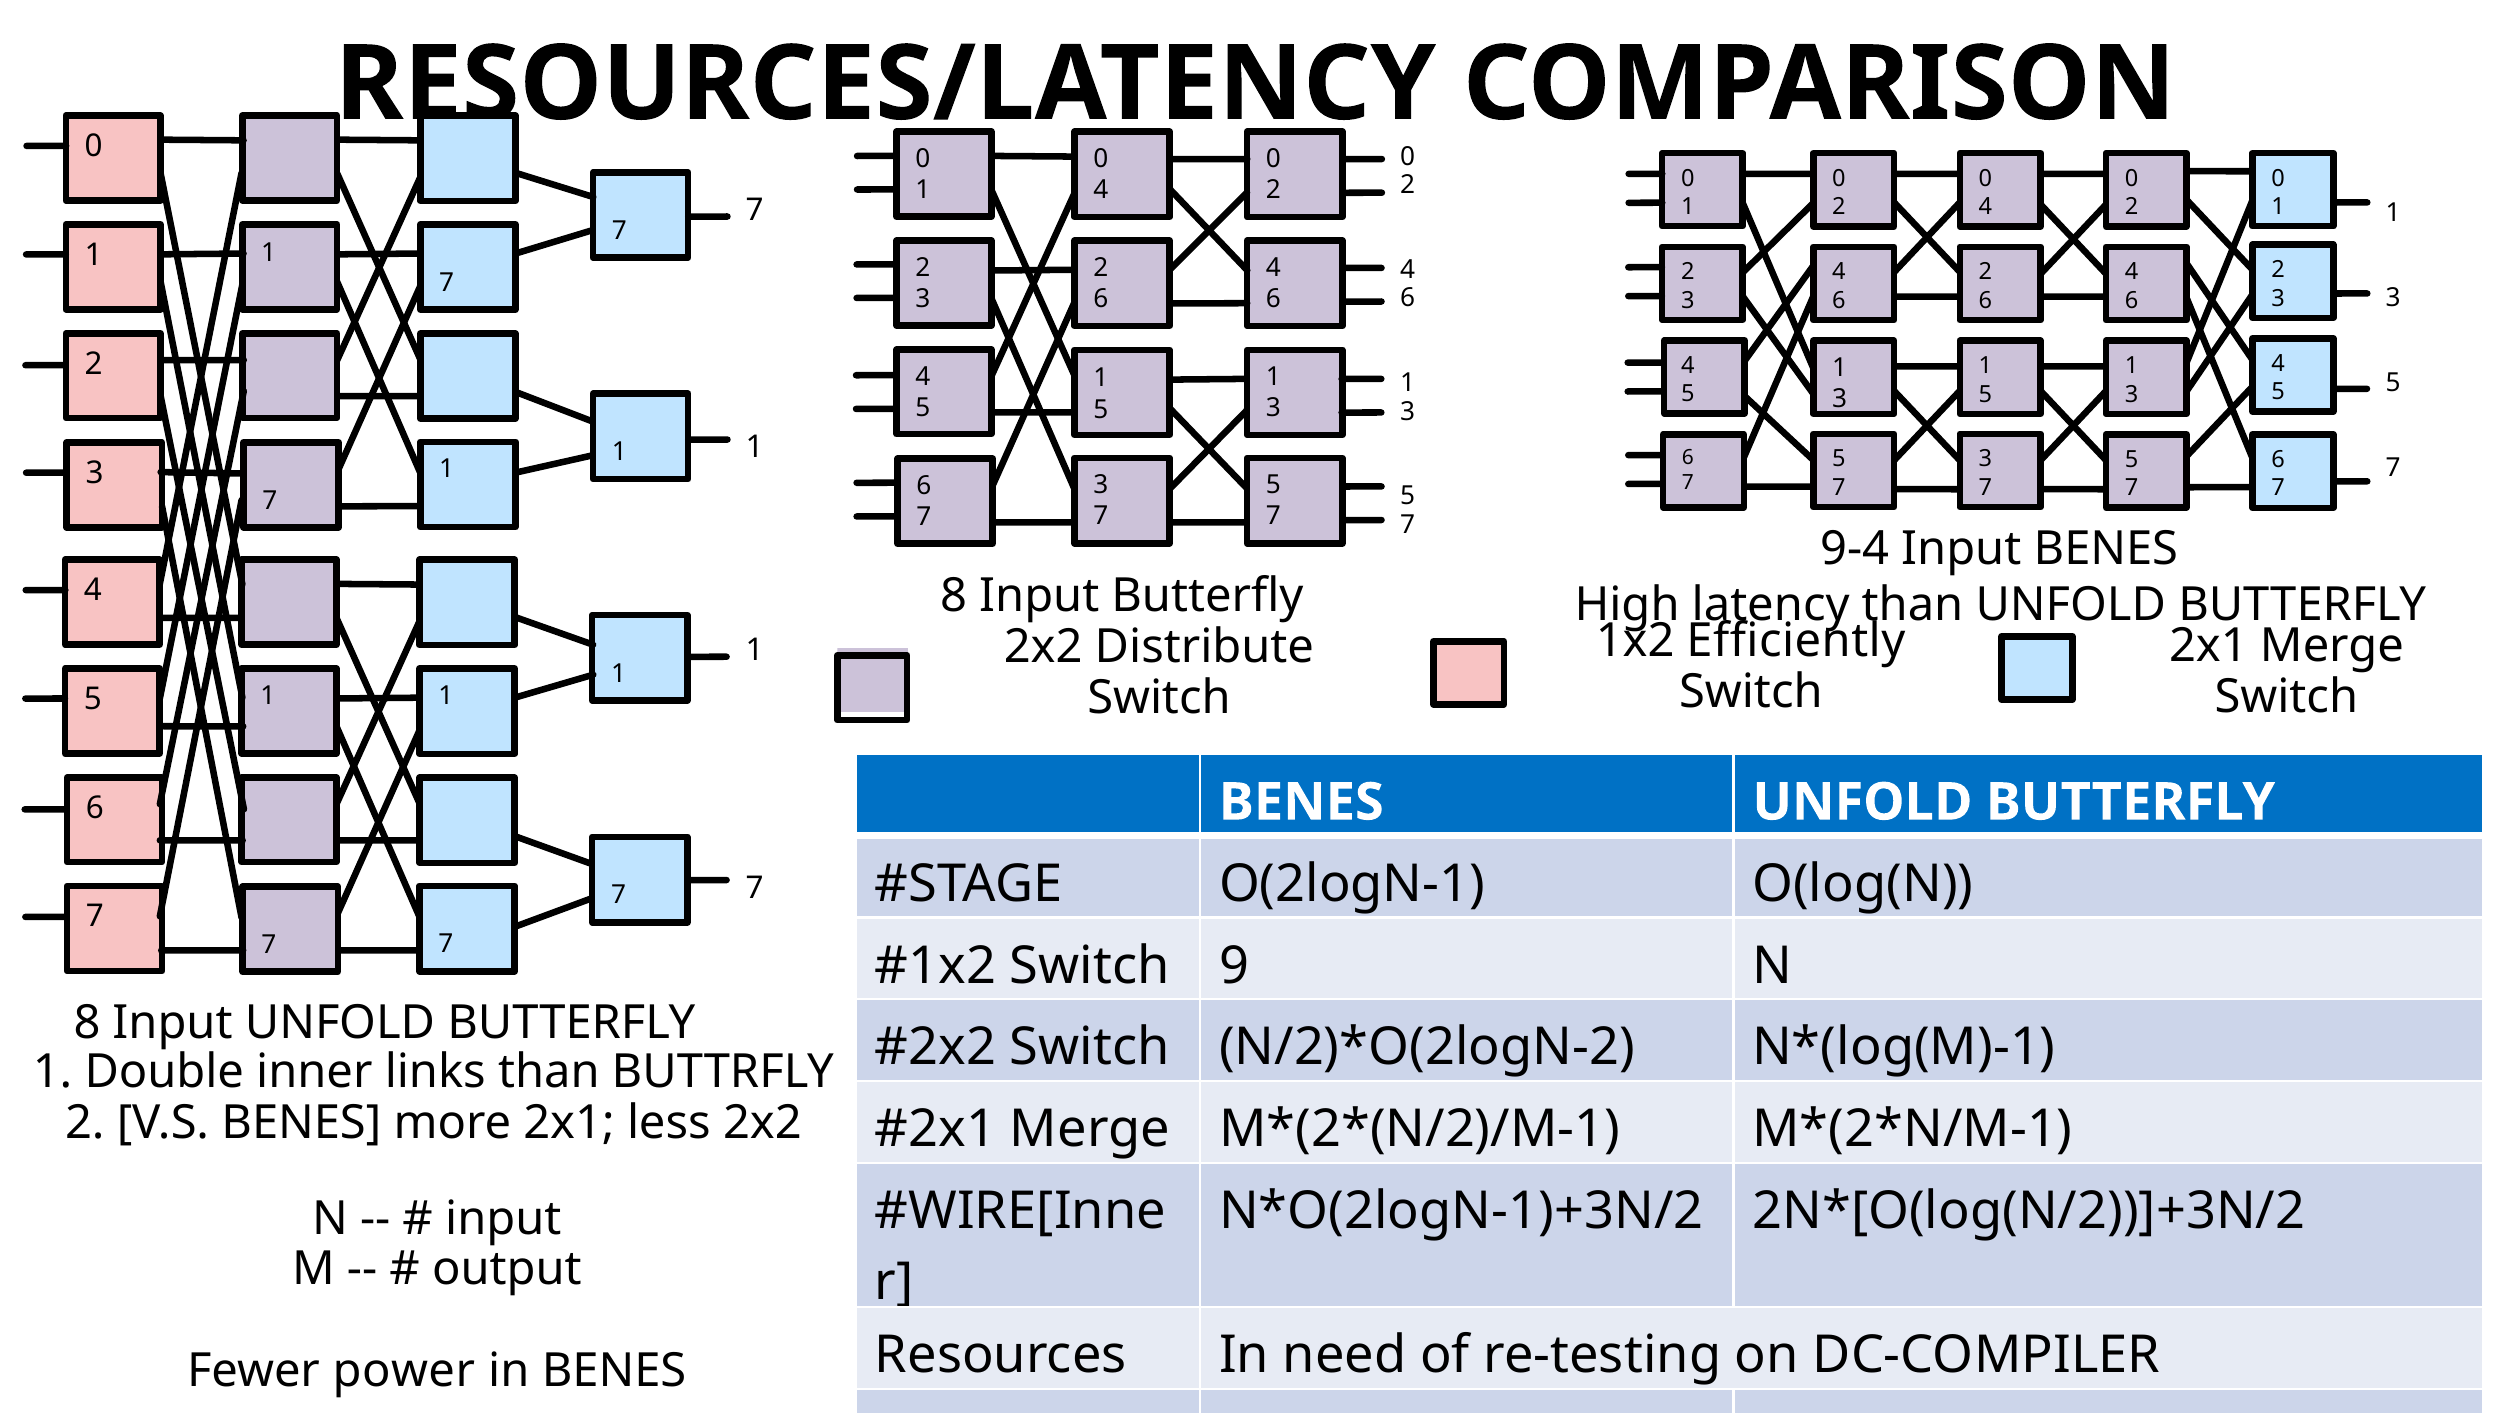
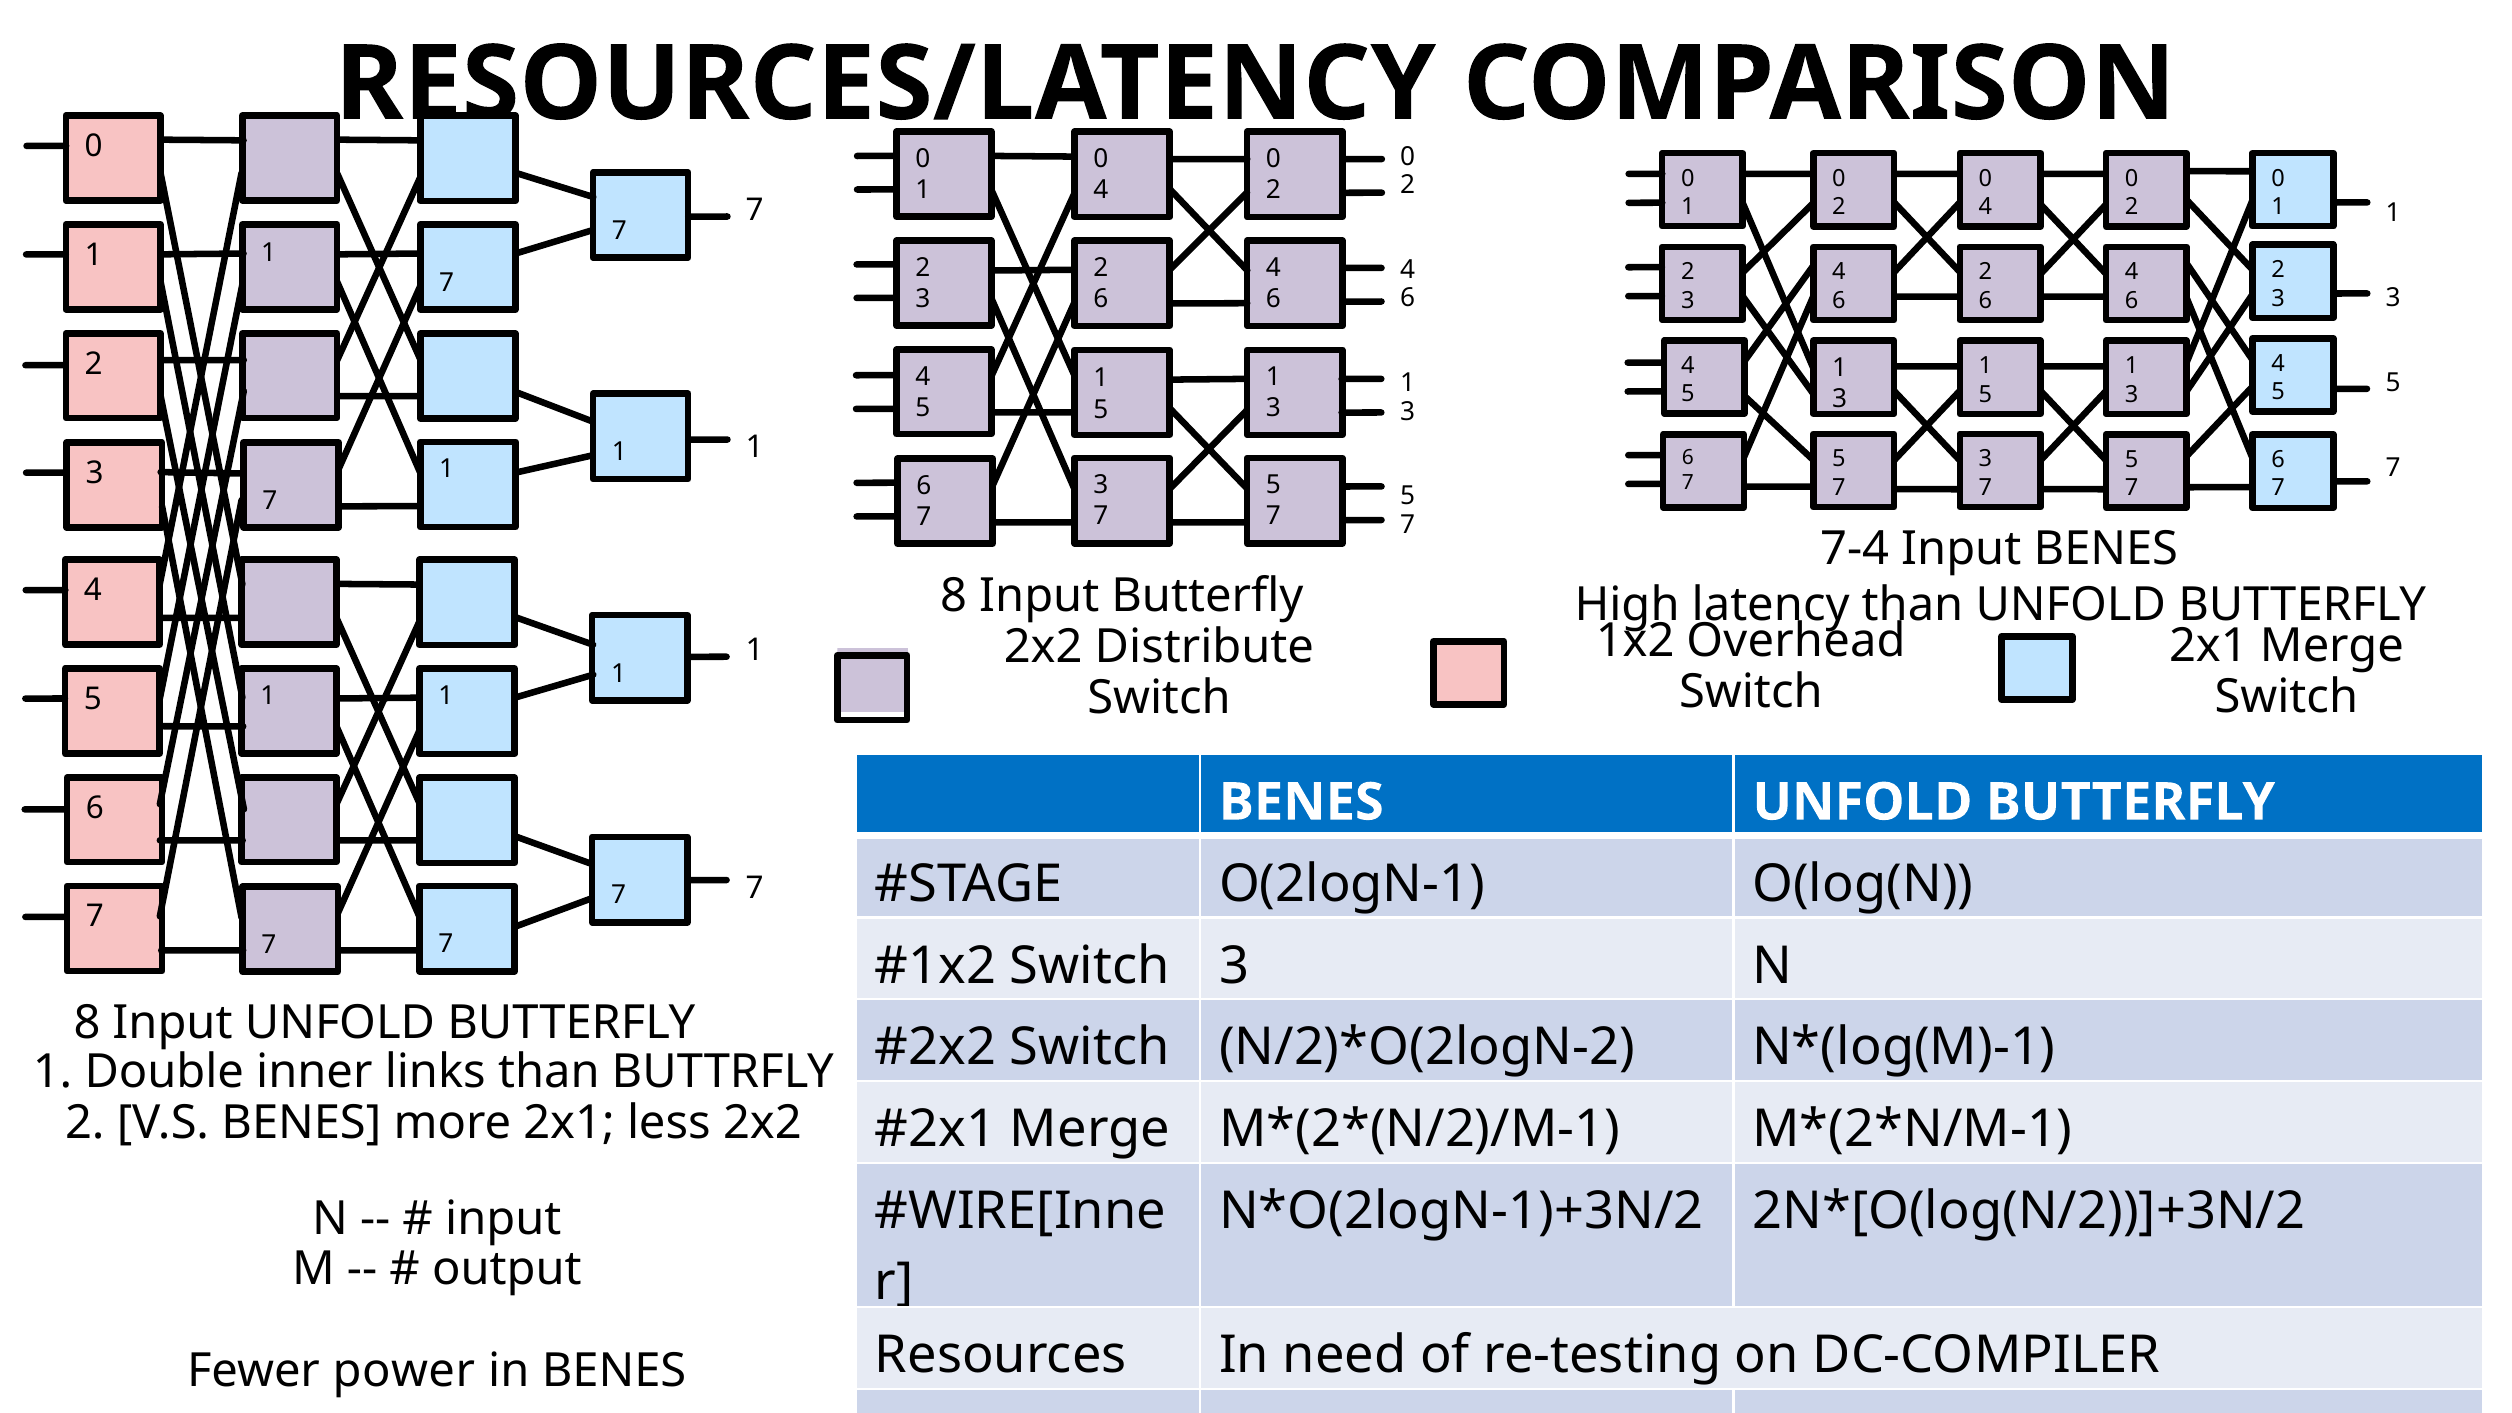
9-4: 9-4 -> 7-4 (1855, 549)
Efficiently: Efficiently -> Overhead (1796, 641)
Switch 9: 9 -> 3 (1234, 966)
